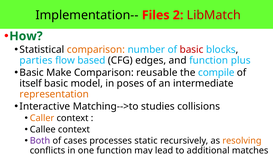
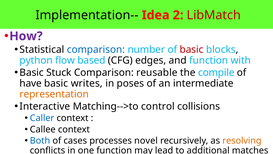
Files: Files -> Idea (156, 15)
How colour: green -> purple (26, 36)
comparison colour: orange -> blue (96, 49)
parties: parties -> python (36, 60)
plus: plus -> with (241, 60)
Make: Make -> Stuck (59, 72)
itself: itself -> have (31, 83)
model: model -> writes (87, 83)
studies: studies -> control (158, 106)
Caller colour: orange -> blue (42, 118)
Both colour: purple -> blue (40, 140)
static: static -> novel (146, 140)
